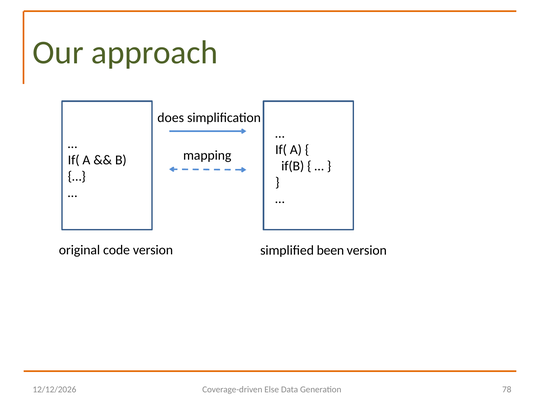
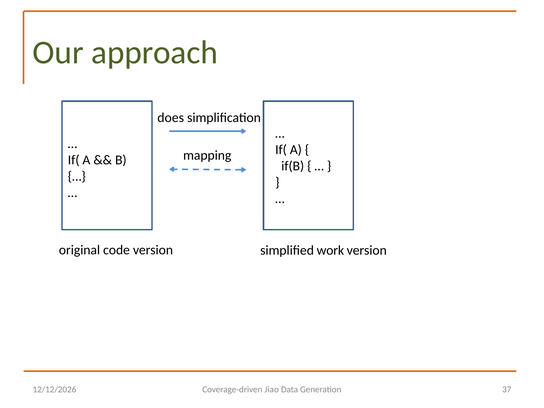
been: been -> work (330, 250)
Else: Else -> Jiao (272, 390)
78: 78 -> 37 (507, 390)
